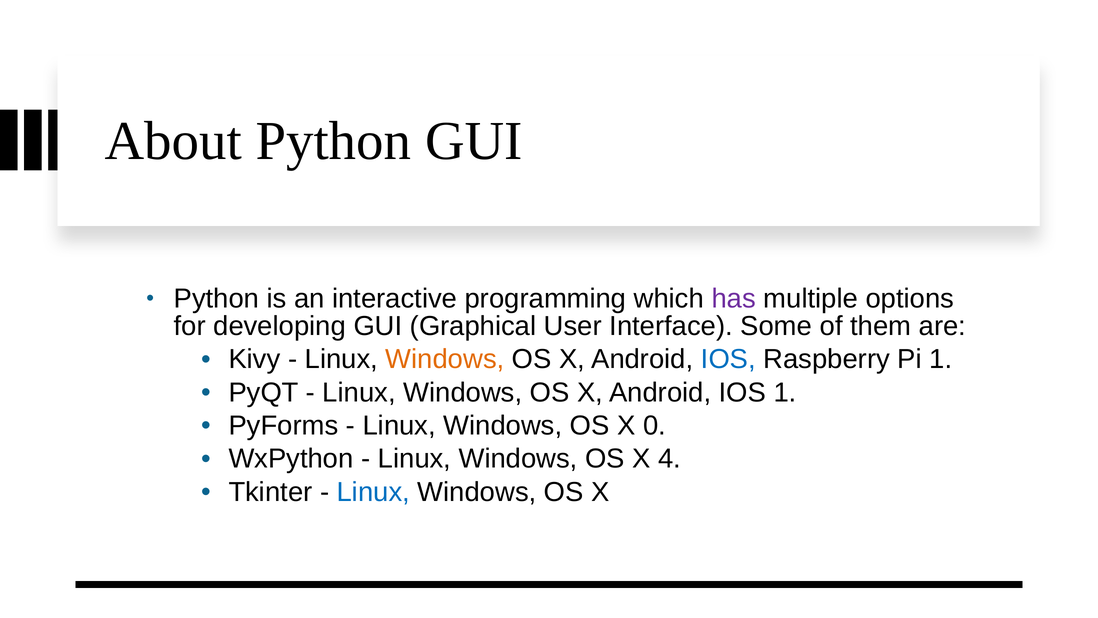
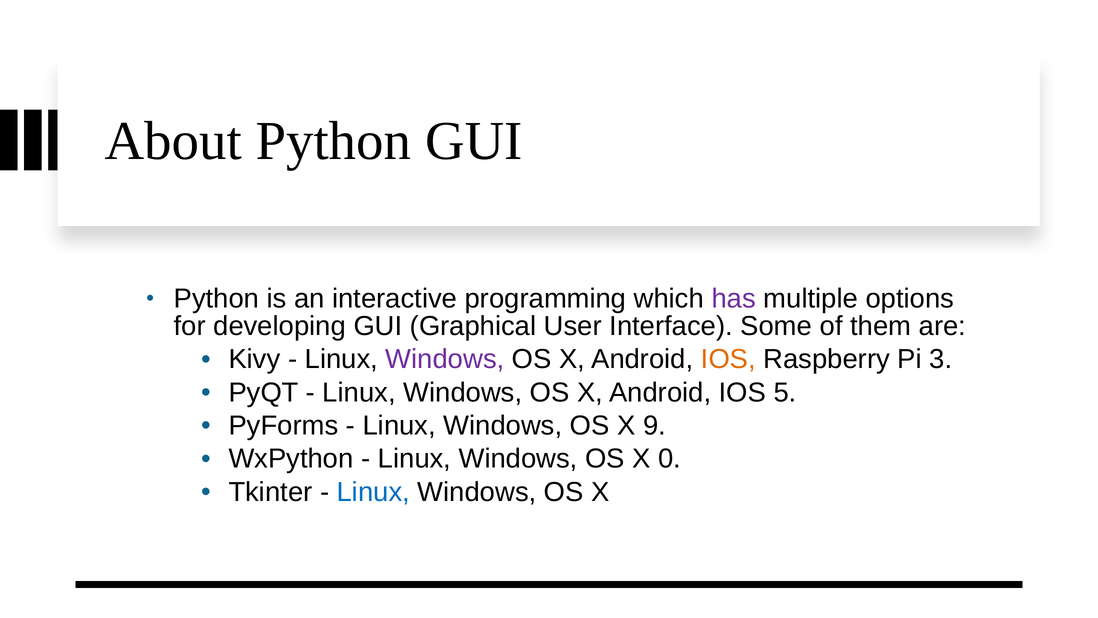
Windows colour: orange -> purple (445, 359)
IOS colour: blue -> orange (728, 359)
Pi 1: 1 -> 3 (941, 359)
IOS 1: 1 -> 5 (785, 392)
0: 0 -> 9 (654, 426)
4: 4 -> 0 (670, 459)
